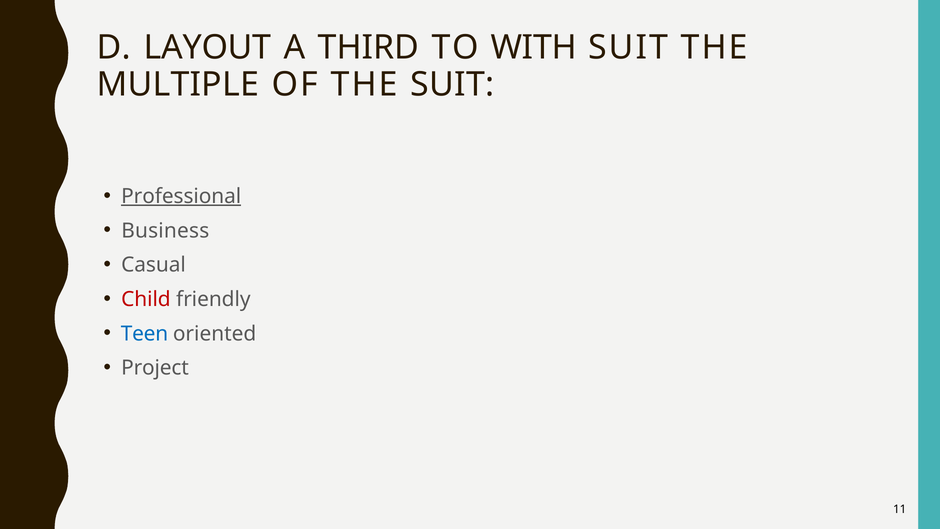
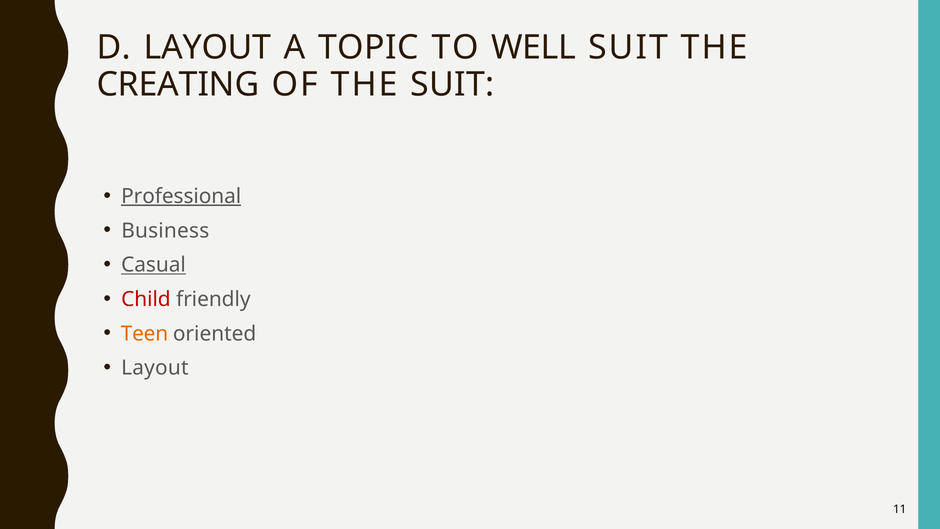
THIRD: THIRD -> TOPIC (368, 48)
WITH: WITH -> WELL (534, 48)
MULTIPLE: MULTIPLE -> CREATING (178, 84)
Casual underline: none -> present (154, 265)
Teen colour: blue -> orange (144, 334)
Project: Project -> Layout (155, 368)
